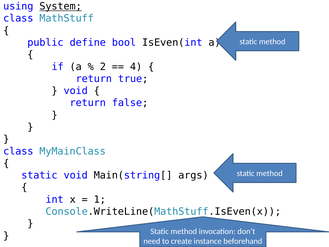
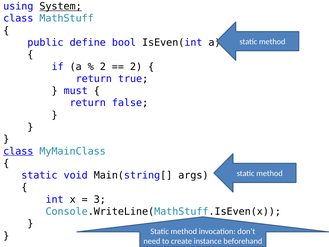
4: 4 -> 2 (136, 67)
void: void -> must (76, 91)
class underline: none -> present (18, 151)
1: 1 -> 3 (100, 199)
